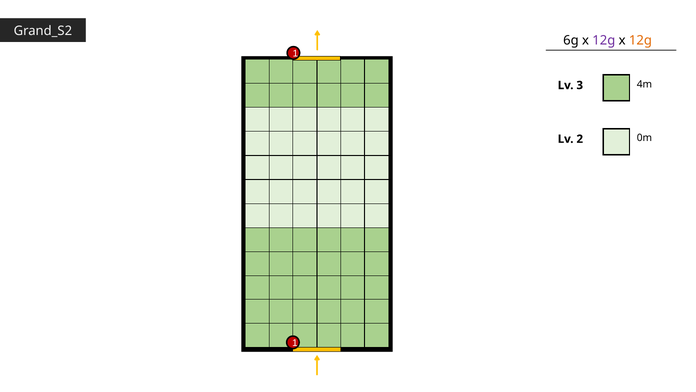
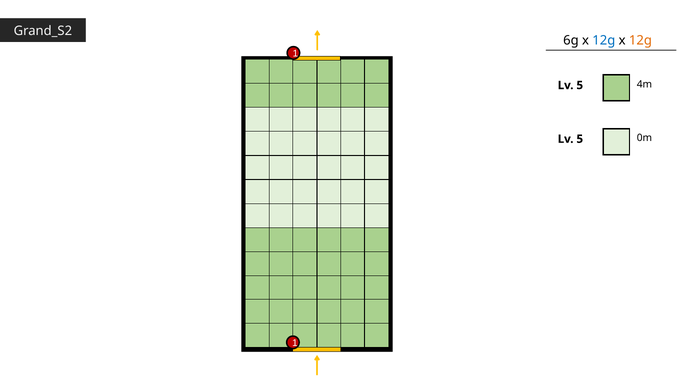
12g colour: purple -> blue (604, 40)
3: 3 -> 5 (580, 85)
2: 2 -> 5 (580, 139)
